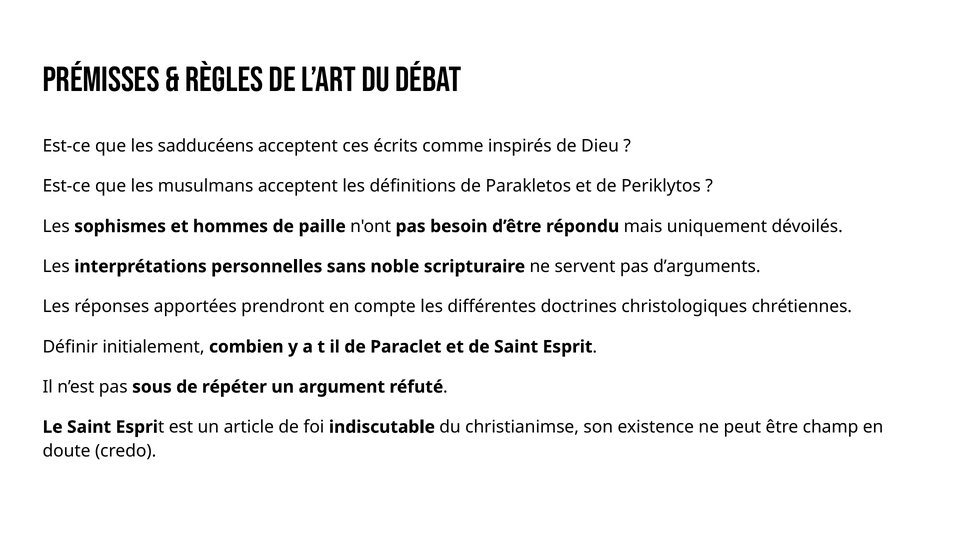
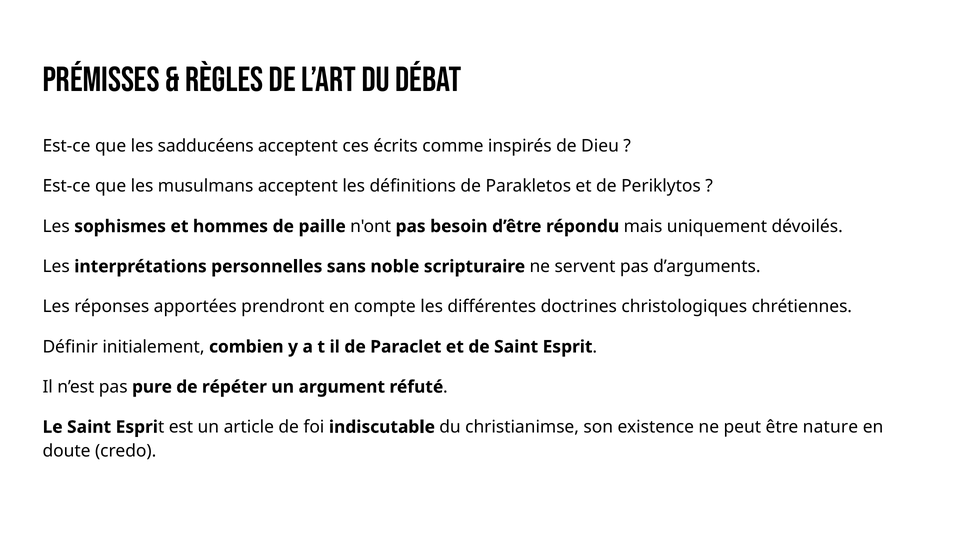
sous: sous -> pure (152, 387)
champ: champ -> nature (830, 427)
